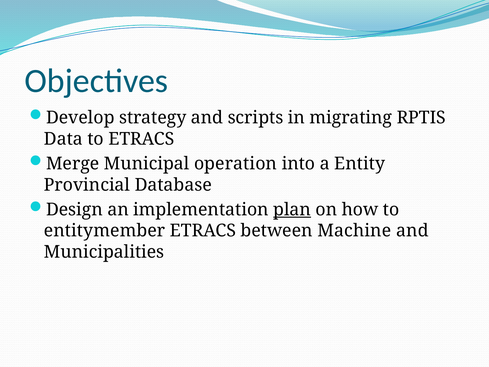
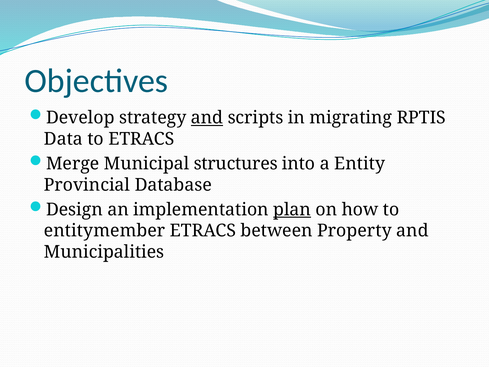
and underline: none -> present (207, 118)
operation: operation -> structures (236, 164)
Machine: Machine -> Property (354, 231)
